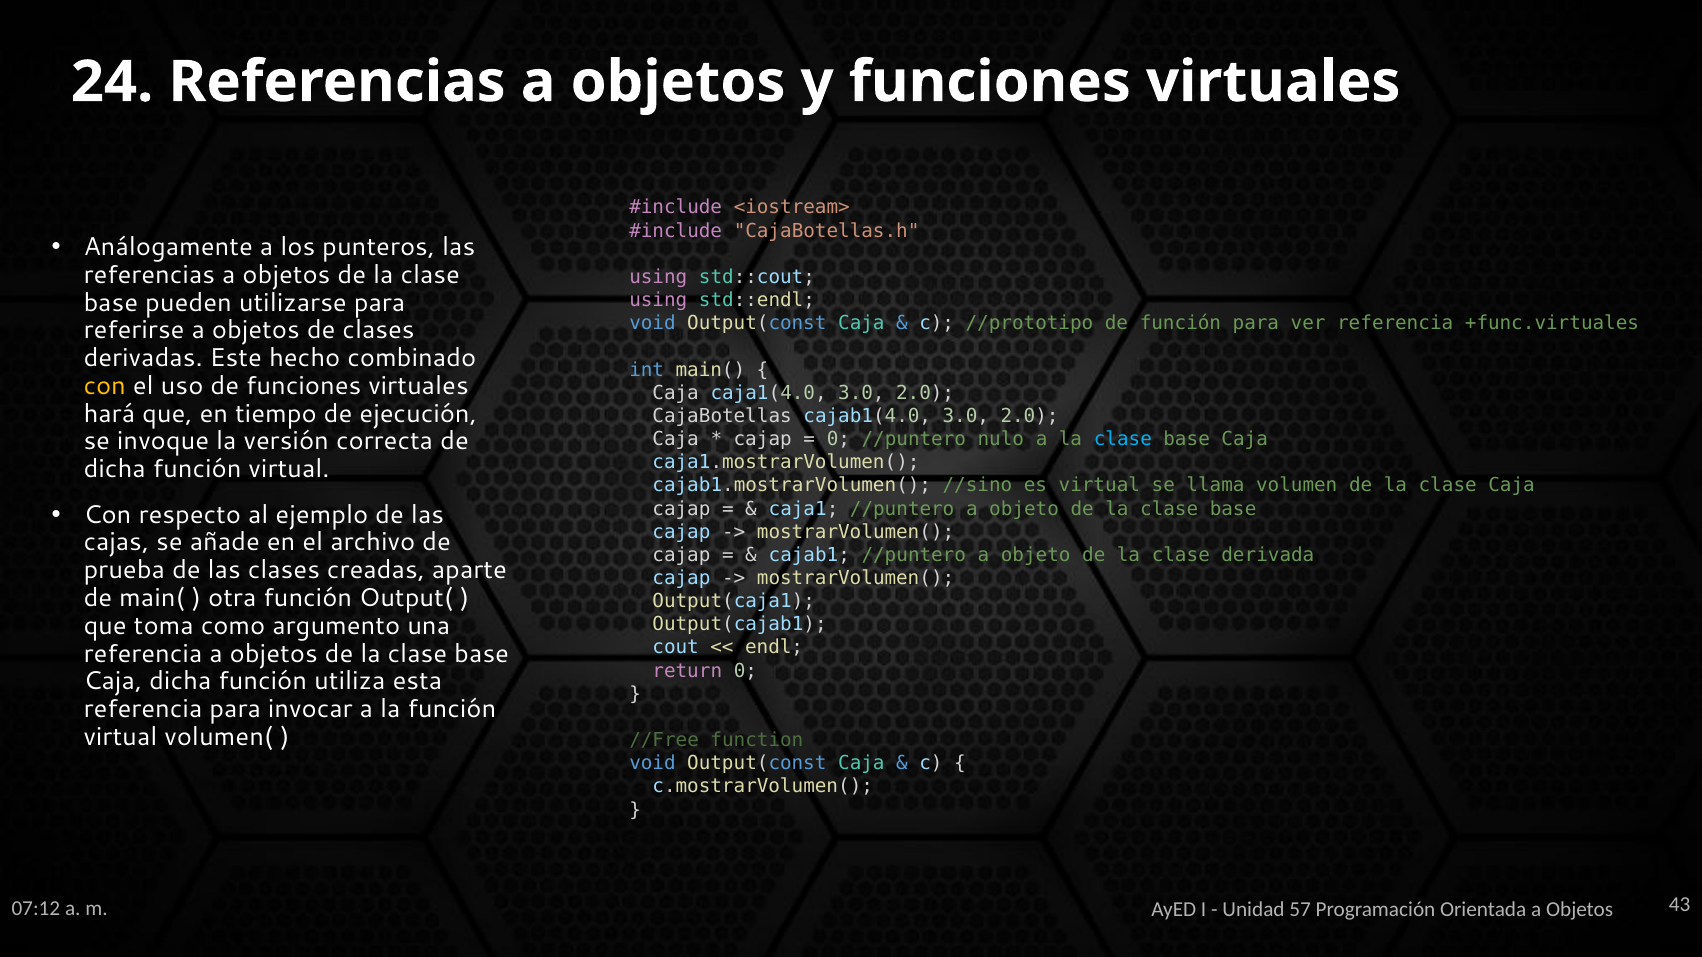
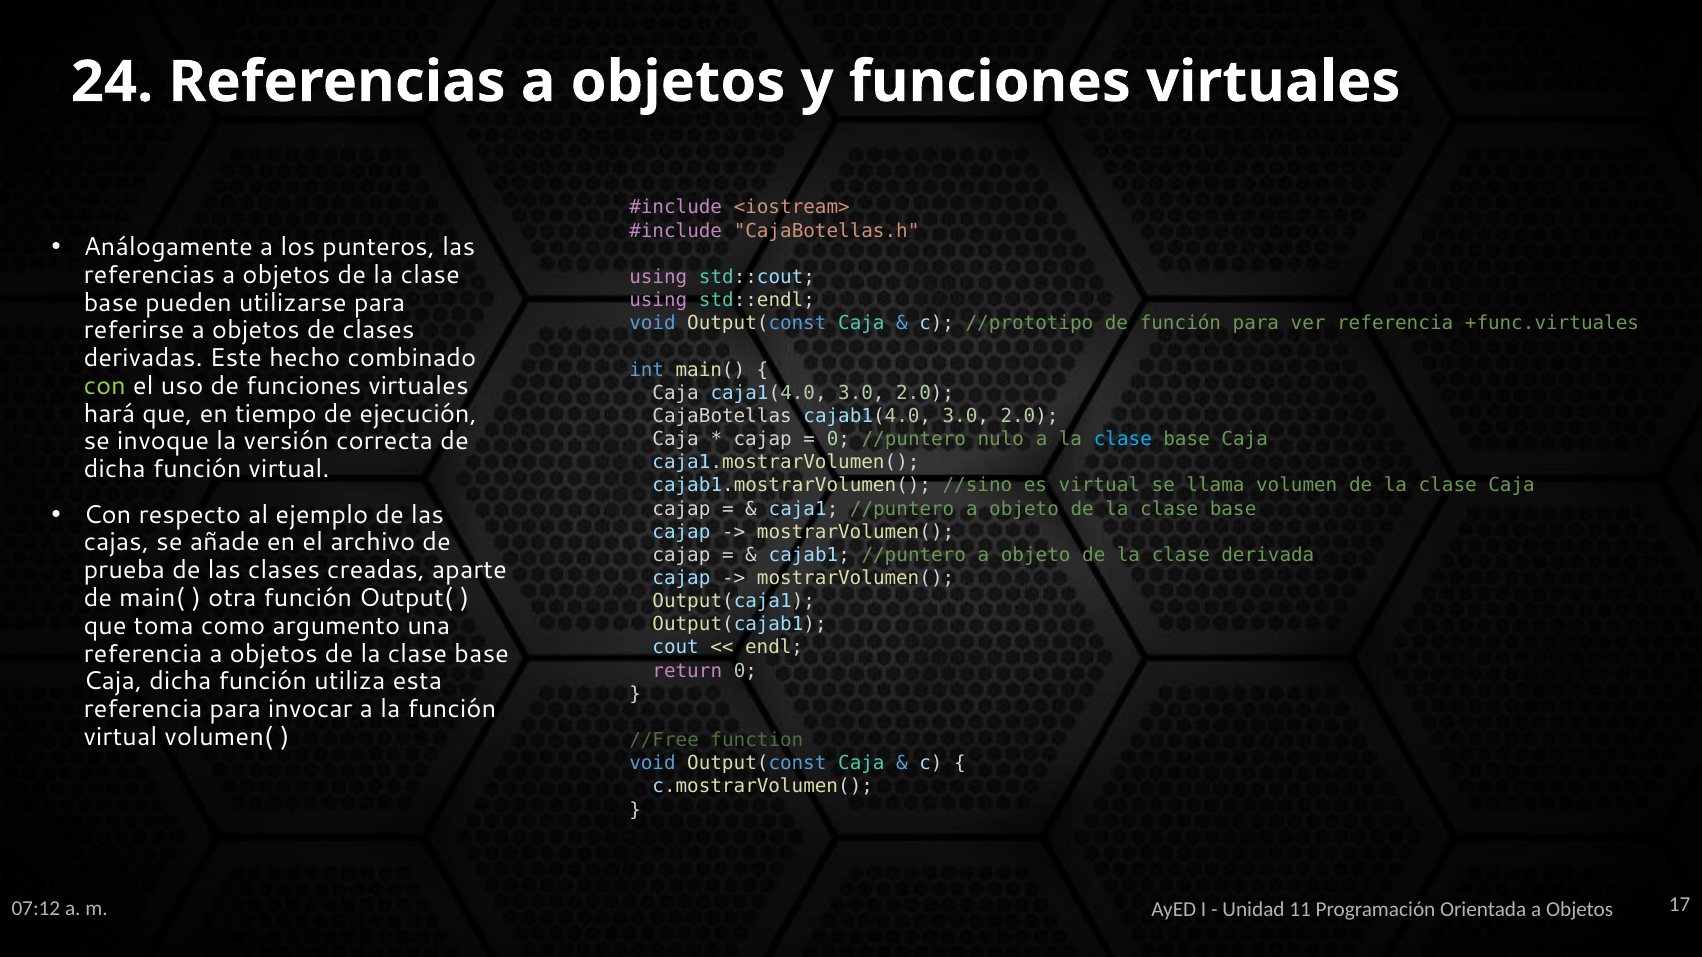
con colour: yellow -> light green (105, 386)
57: 57 -> 11 (1300, 909)
43: 43 -> 17 (1680, 905)
